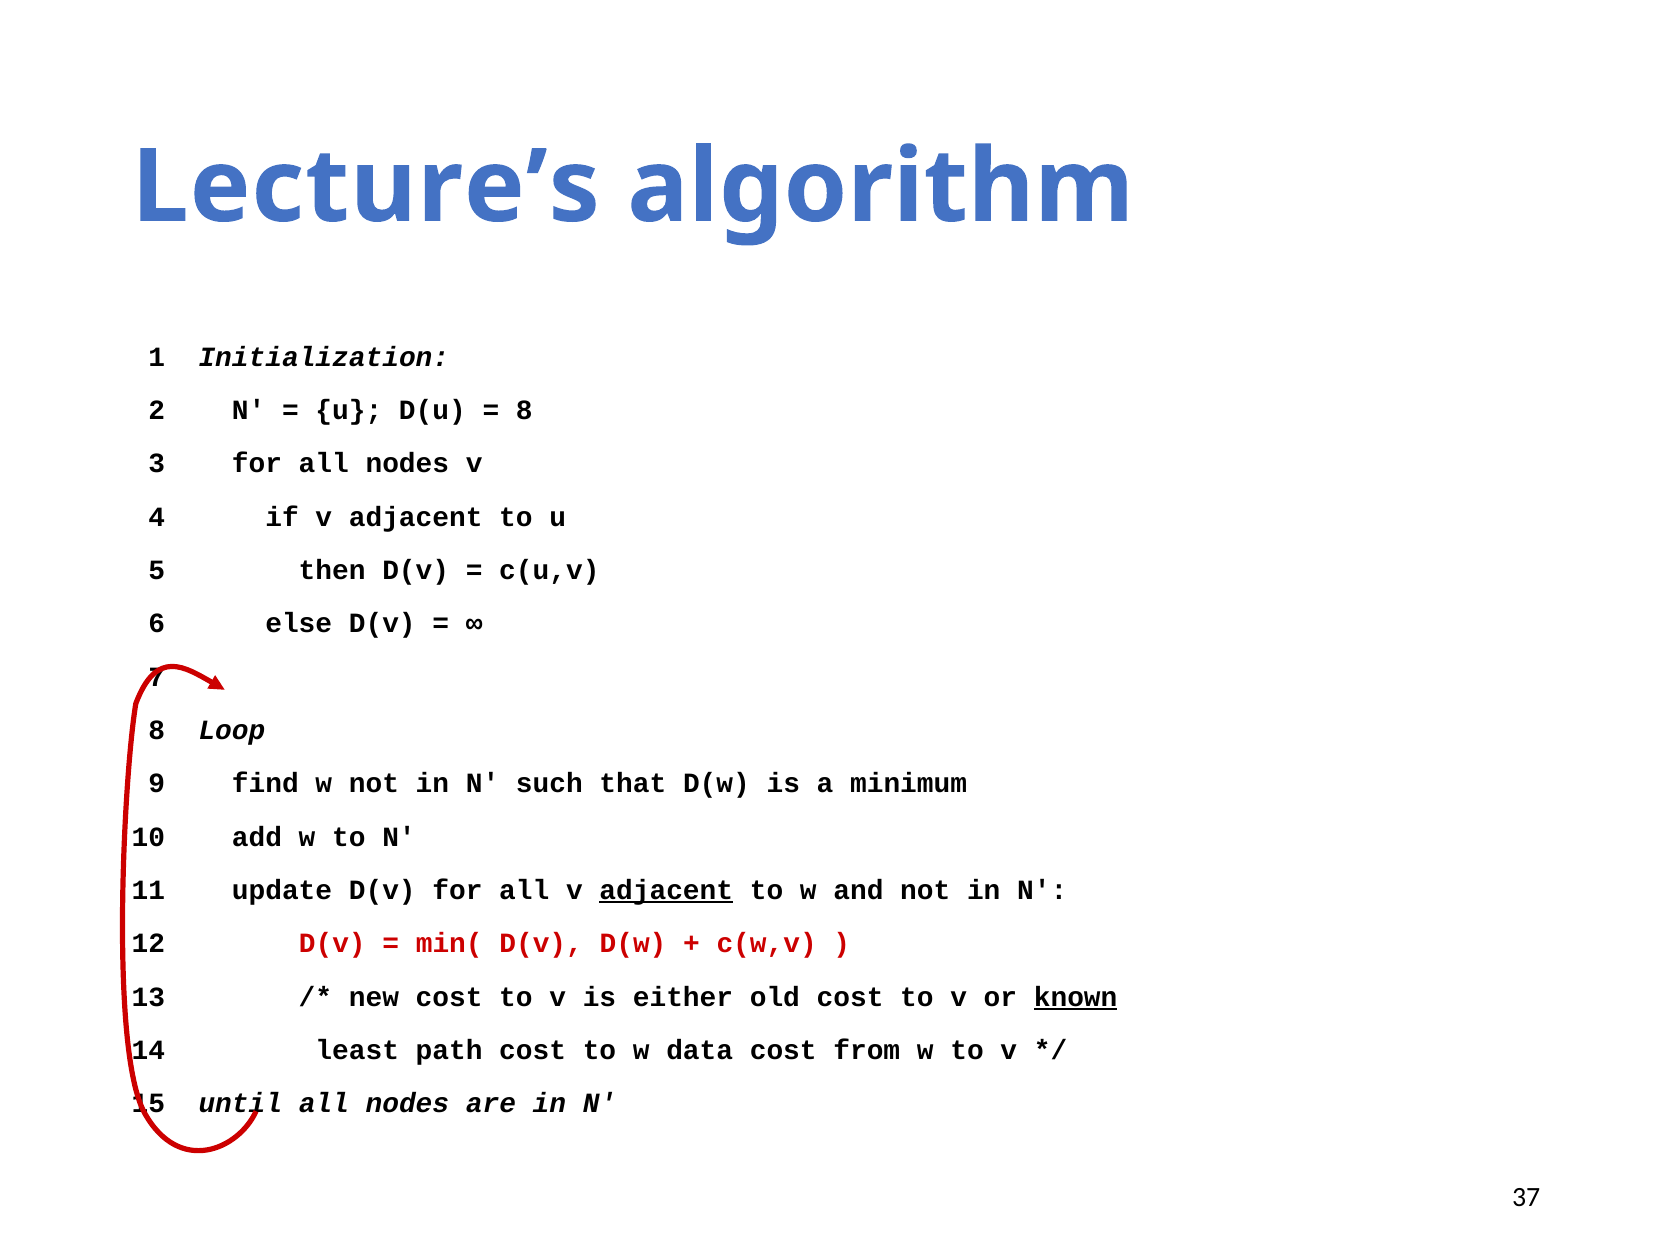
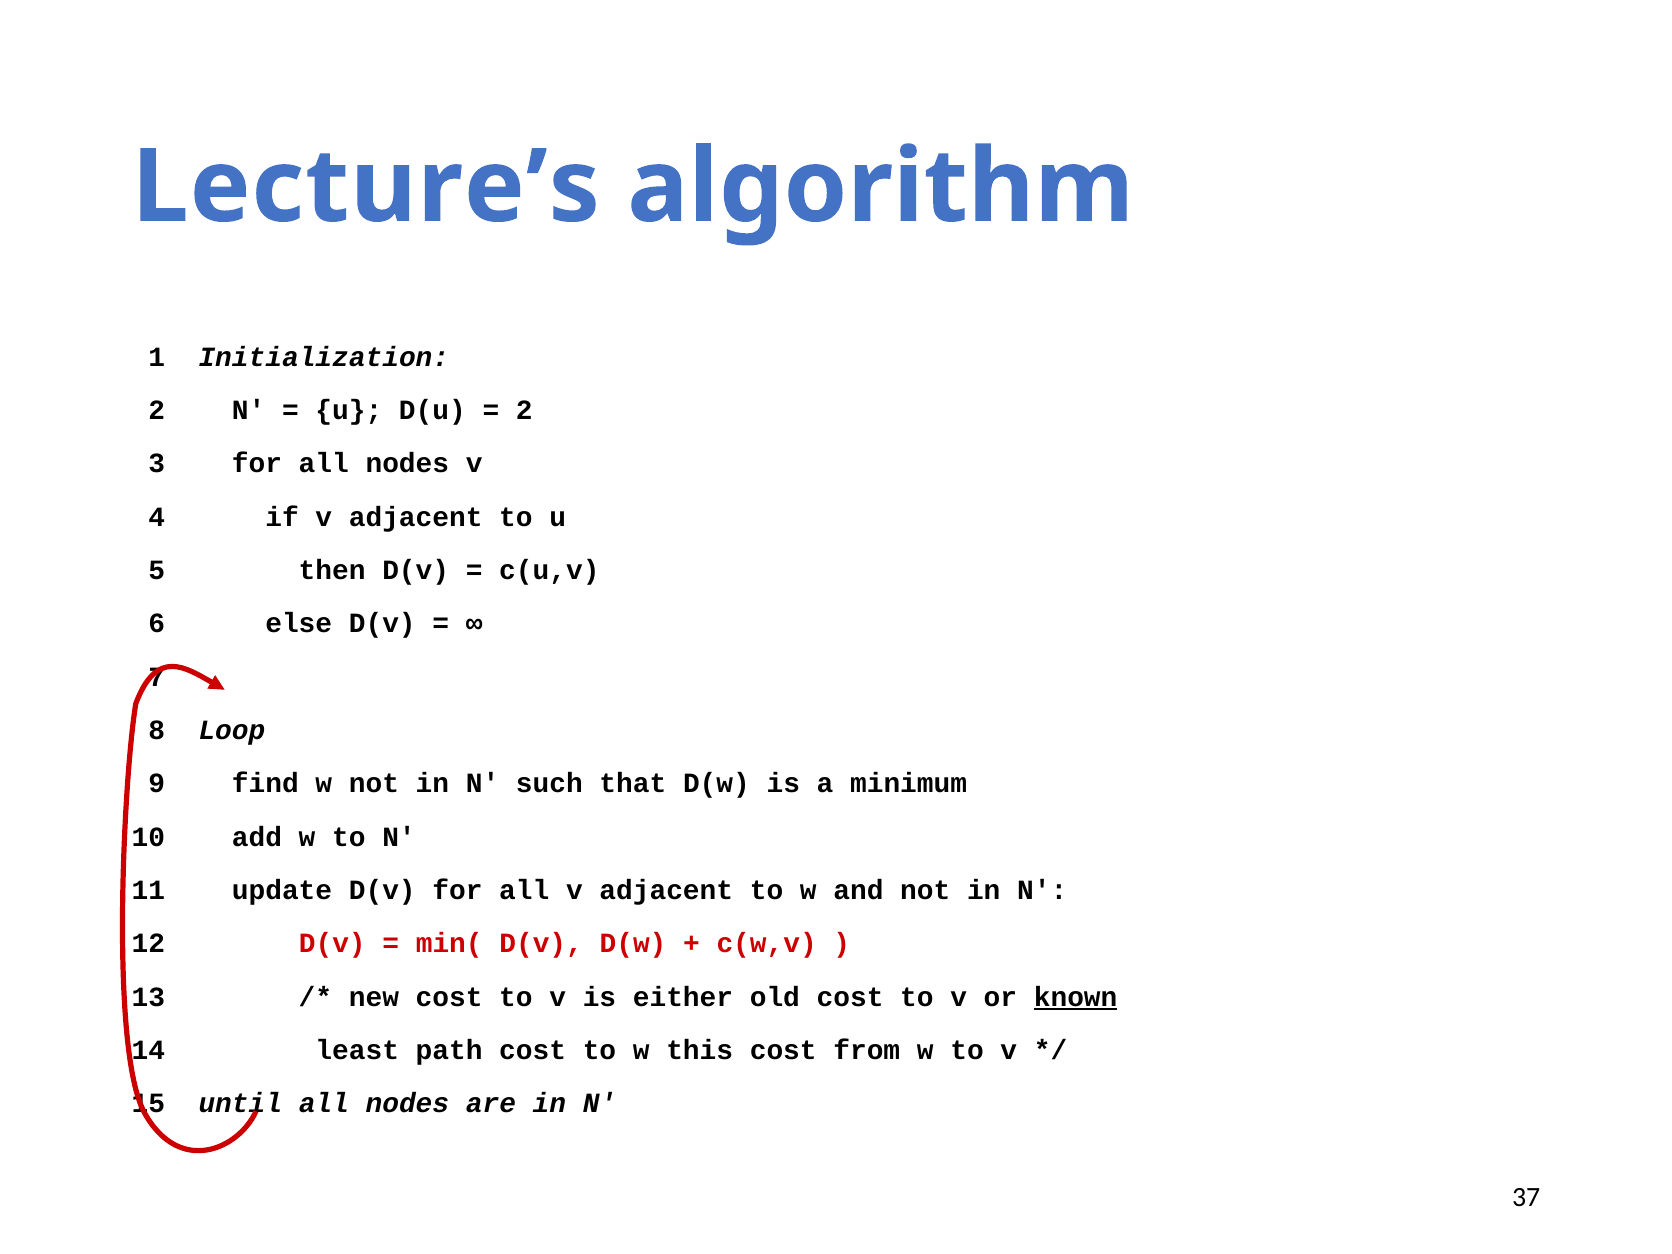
8: 8 -> 2 (524, 410)
adjacent underline: present -> none (666, 890)
data: data -> this (700, 1050)
